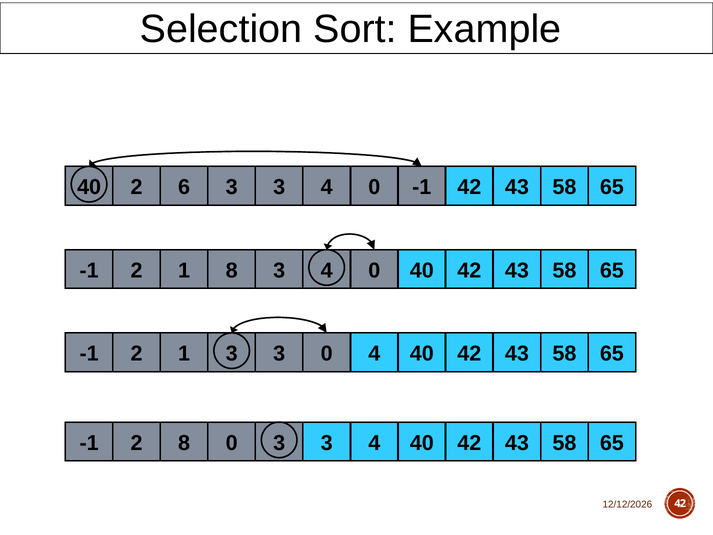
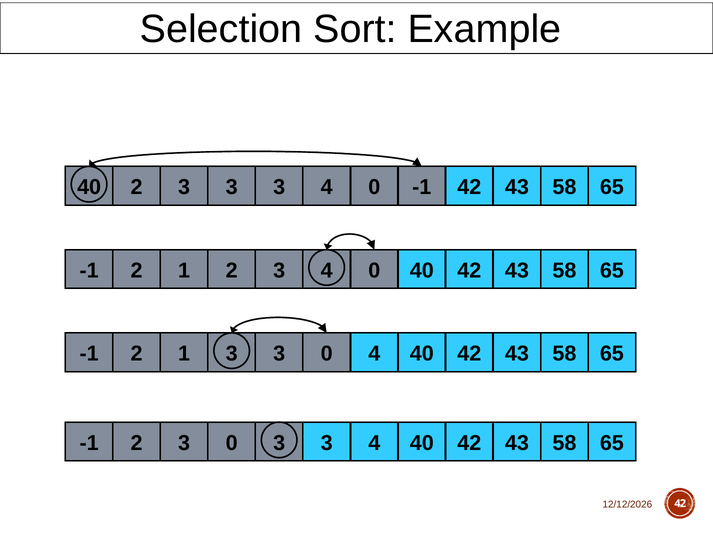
40 2 6: 6 -> 3 (184, 187)
1 8: 8 -> 2 (232, 270)
-1 2 8: 8 -> 3 (184, 443)
